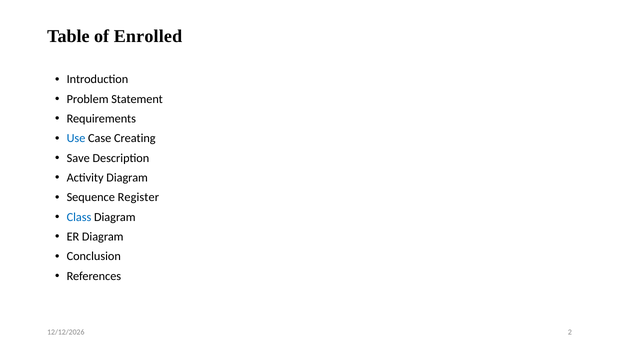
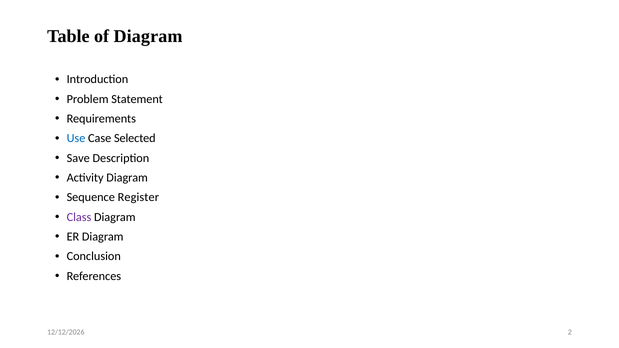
of Enrolled: Enrolled -> Diagram (148, 36)
Creating: Creating -> Selected (135, 138)
Class colour: blue -> purple (79, 217)
